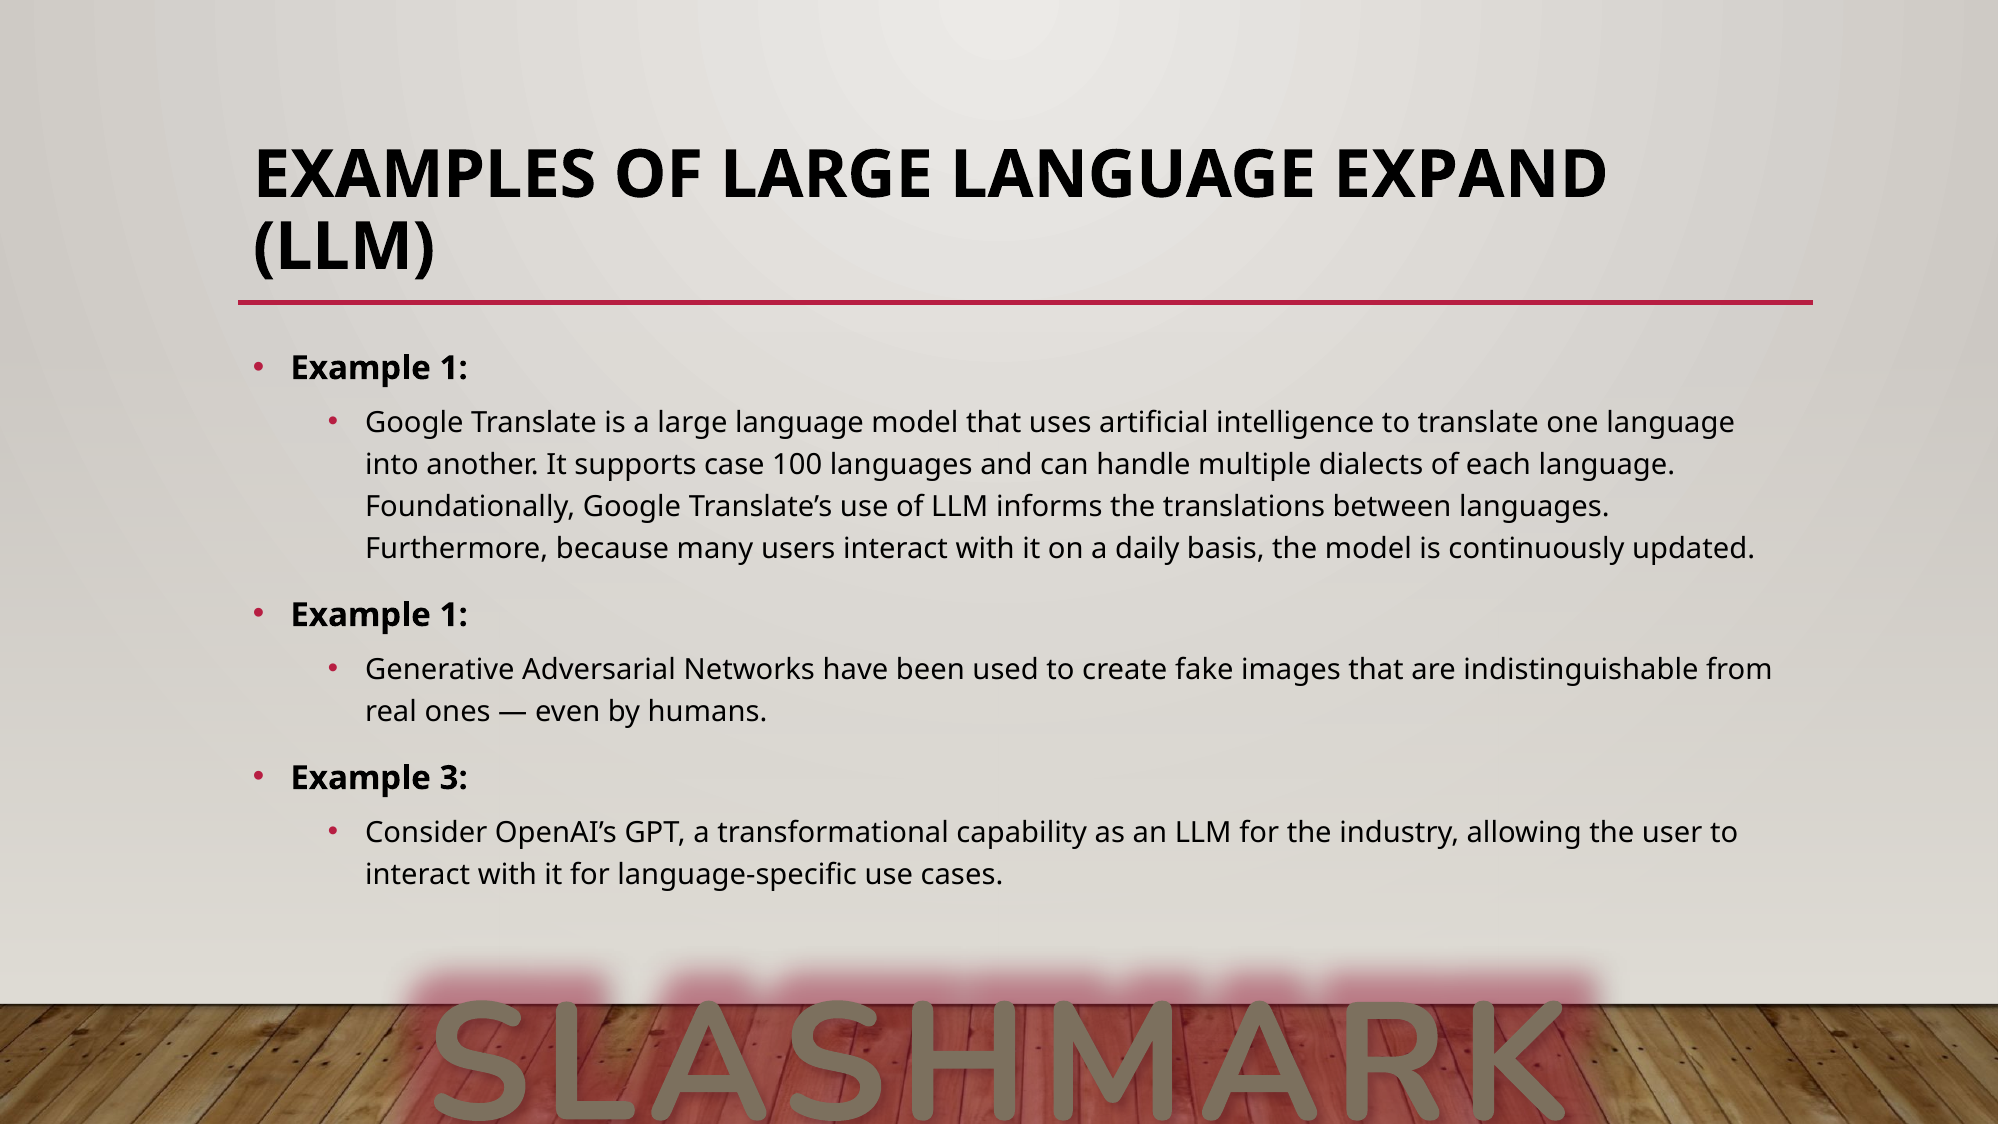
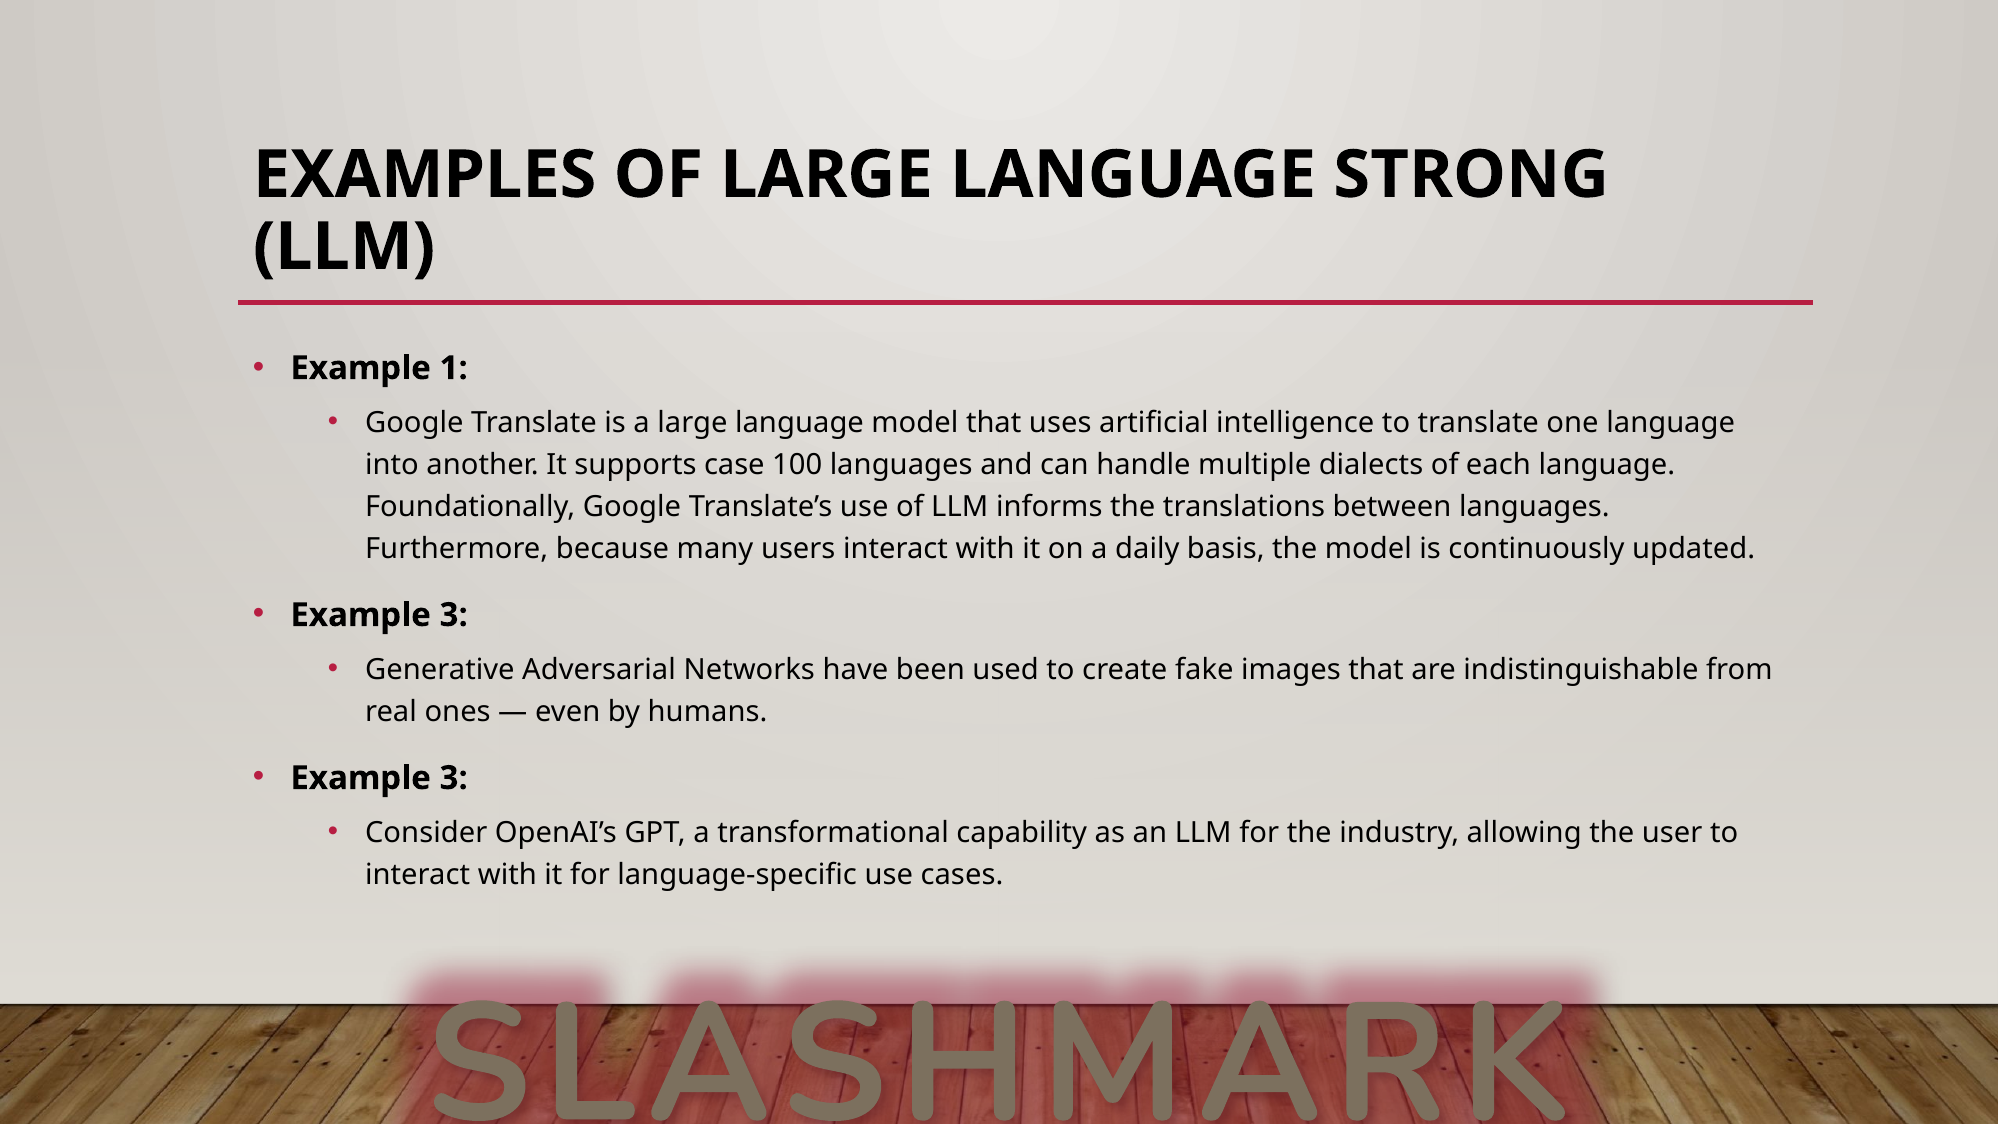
EXPAND: EXPAND -> STRONG (1471, 175)
1: 1 -> 3 (454, 615)
